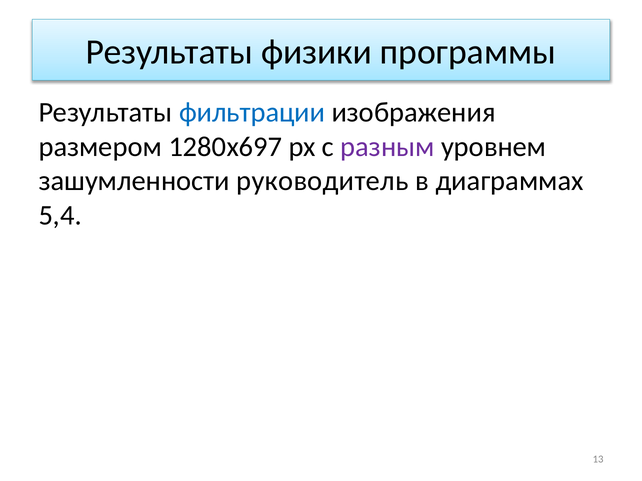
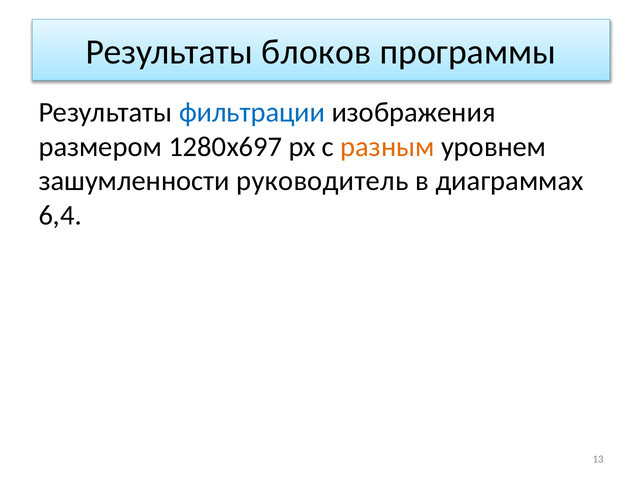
физики: физики -> блоков (316, 52)
разным colour: purple -> orange (387, 147)
5,4: 5,4 -> 6,4 (60, 215)
